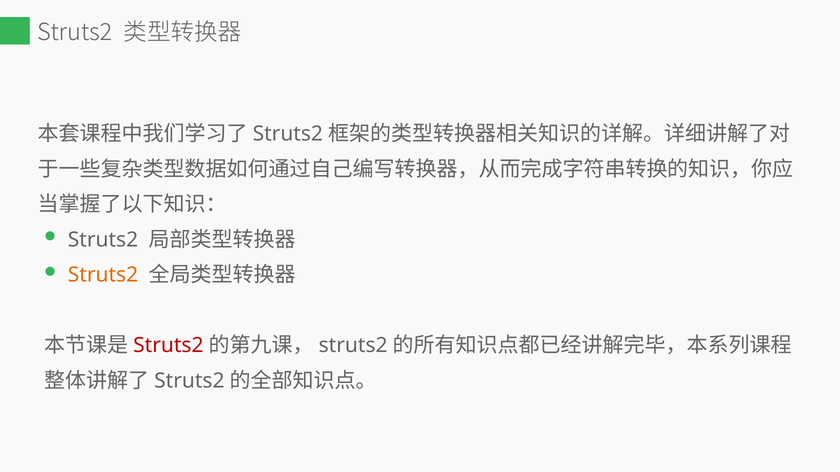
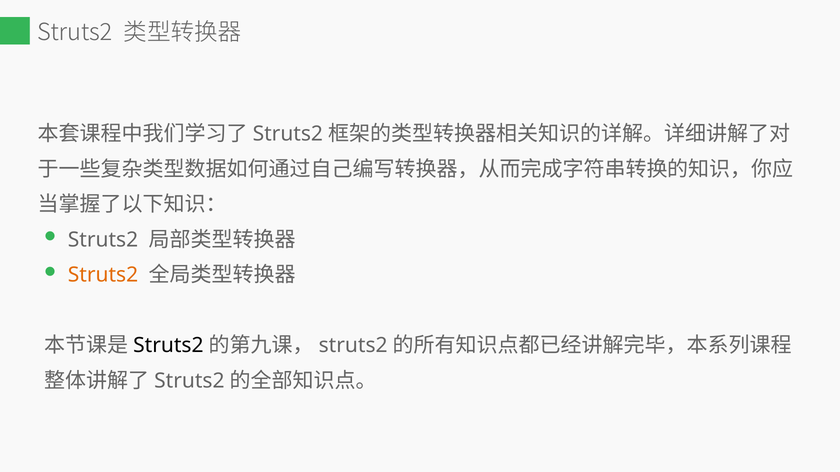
Struts2 colour: red -> black (168, 346)
